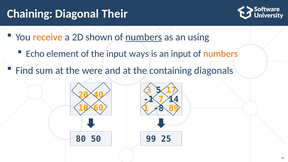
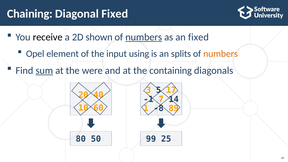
Diagonal Their: Their -> Fixed (115, 14)
receive colour: orange -> black (48, 37)
an using: using -> fixed (198, 37)
Echo: Echo -> Opel (35, 54)
ways: ways -> using (139, 54)
an input: input -> splits (181, 54)
sum underline: none -> present (44, 70)
